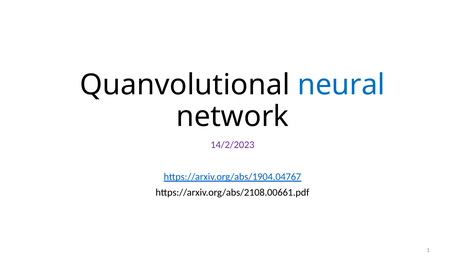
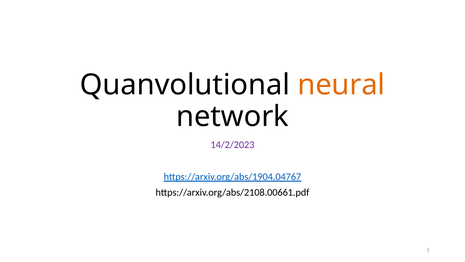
neural colour: blue -> orange (341, 85)
